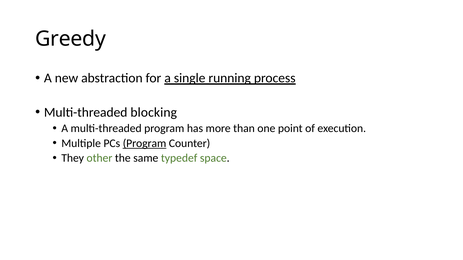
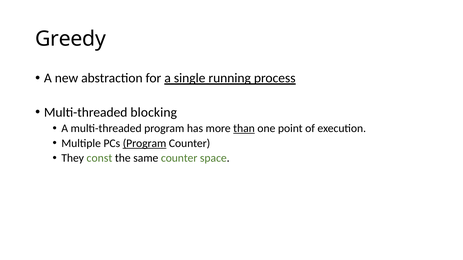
than underline: none -> present (244, 129)
other: other -> const (99, 158)
same typedef: typedef -> counter (179, 158)
